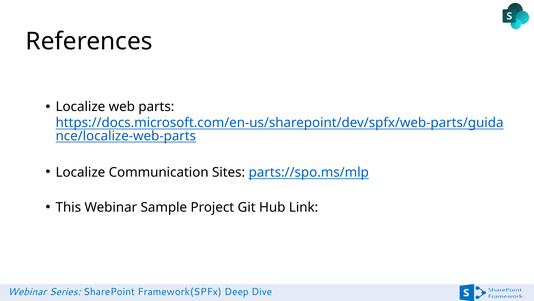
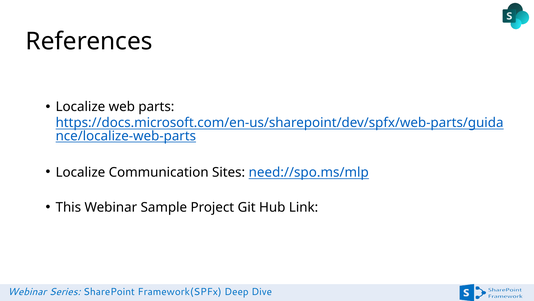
parts://spo.ms/mlp: parts://spo.ms/mlp -> need://spo.ms/mlp (309, 172)
